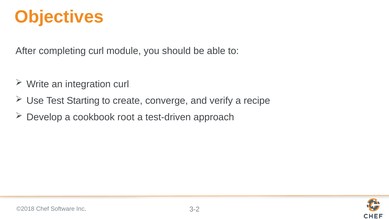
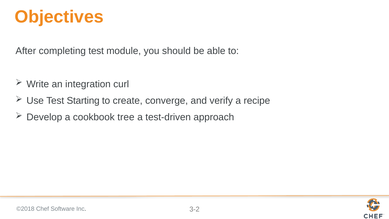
completing curl: curl -> test (96, 51)
root: root -> tree (126, 117)
